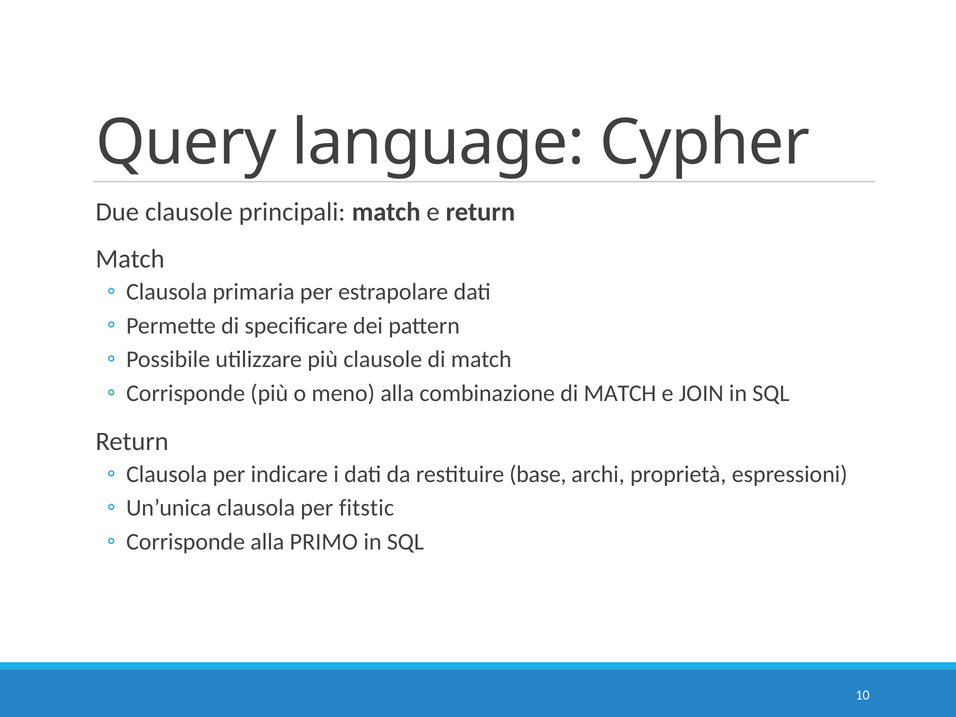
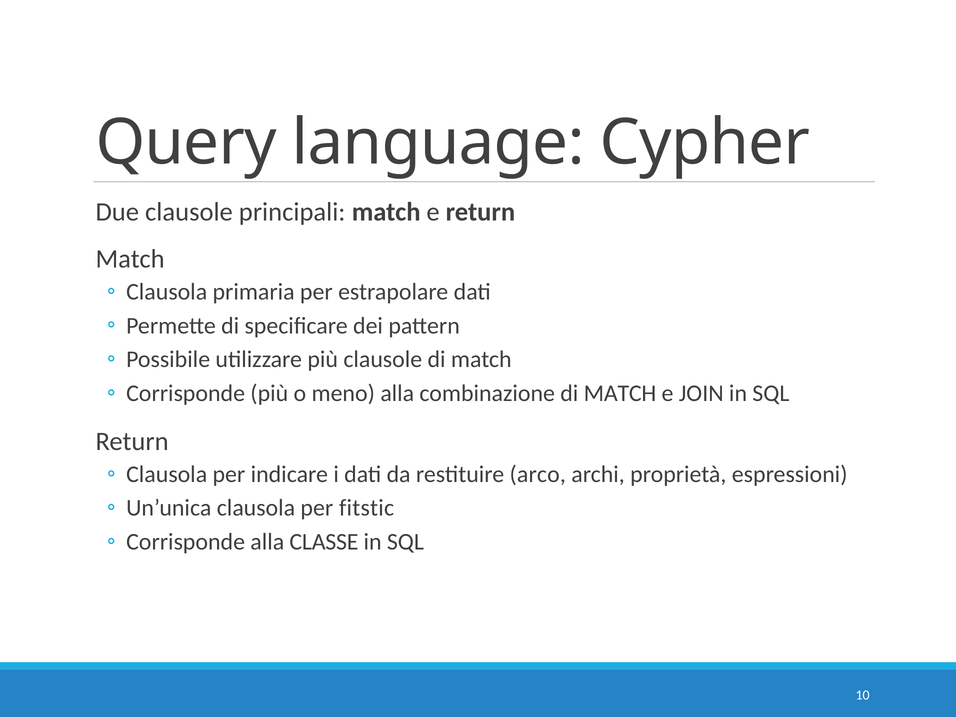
base: base -> arco (538, 474)
PRIMO: PRIMO -> CLASSE (324, 542)
